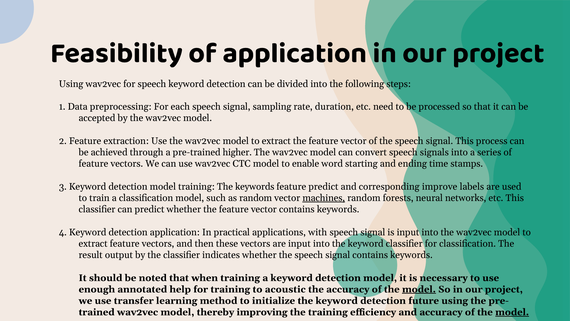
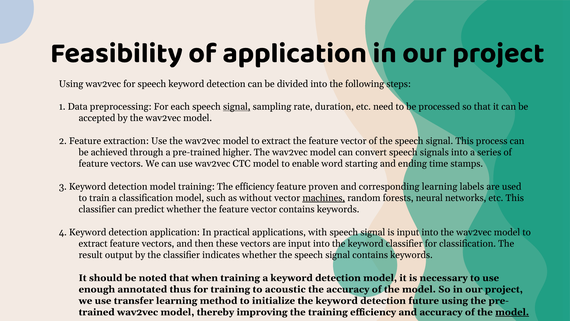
signal underline: none -> present (237, 107)
The keywords: keywords -> efficiency (255, 186)
feature predict: predict -> proven (323, 186)
corresponding improve: improve -> learning (440, 186)
as random: random -> without (256, 198)
help: help -> thus (180, 289)
model underline: present -> none (419, 289)
